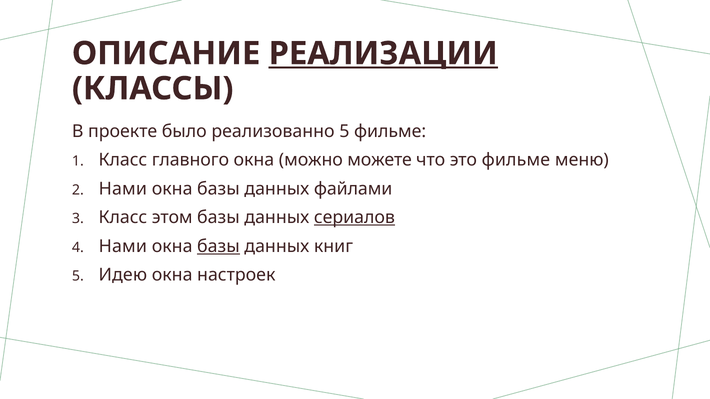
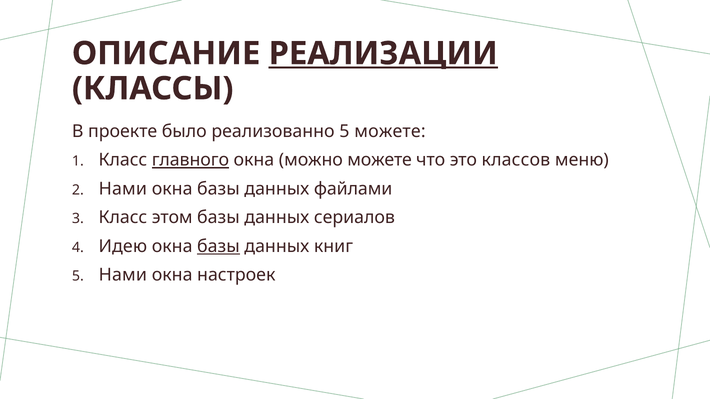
5 фильме: фильме -> можете (390, 132)
главного underline: none -> present (190, 160)
это фильме: фильме -> классов (516, 160)
сериалов underline: present -> none (354, 218)
Нами: Нами -> Идею (123, 246)
5 Идею: Идею -> Нами (123, 275)
